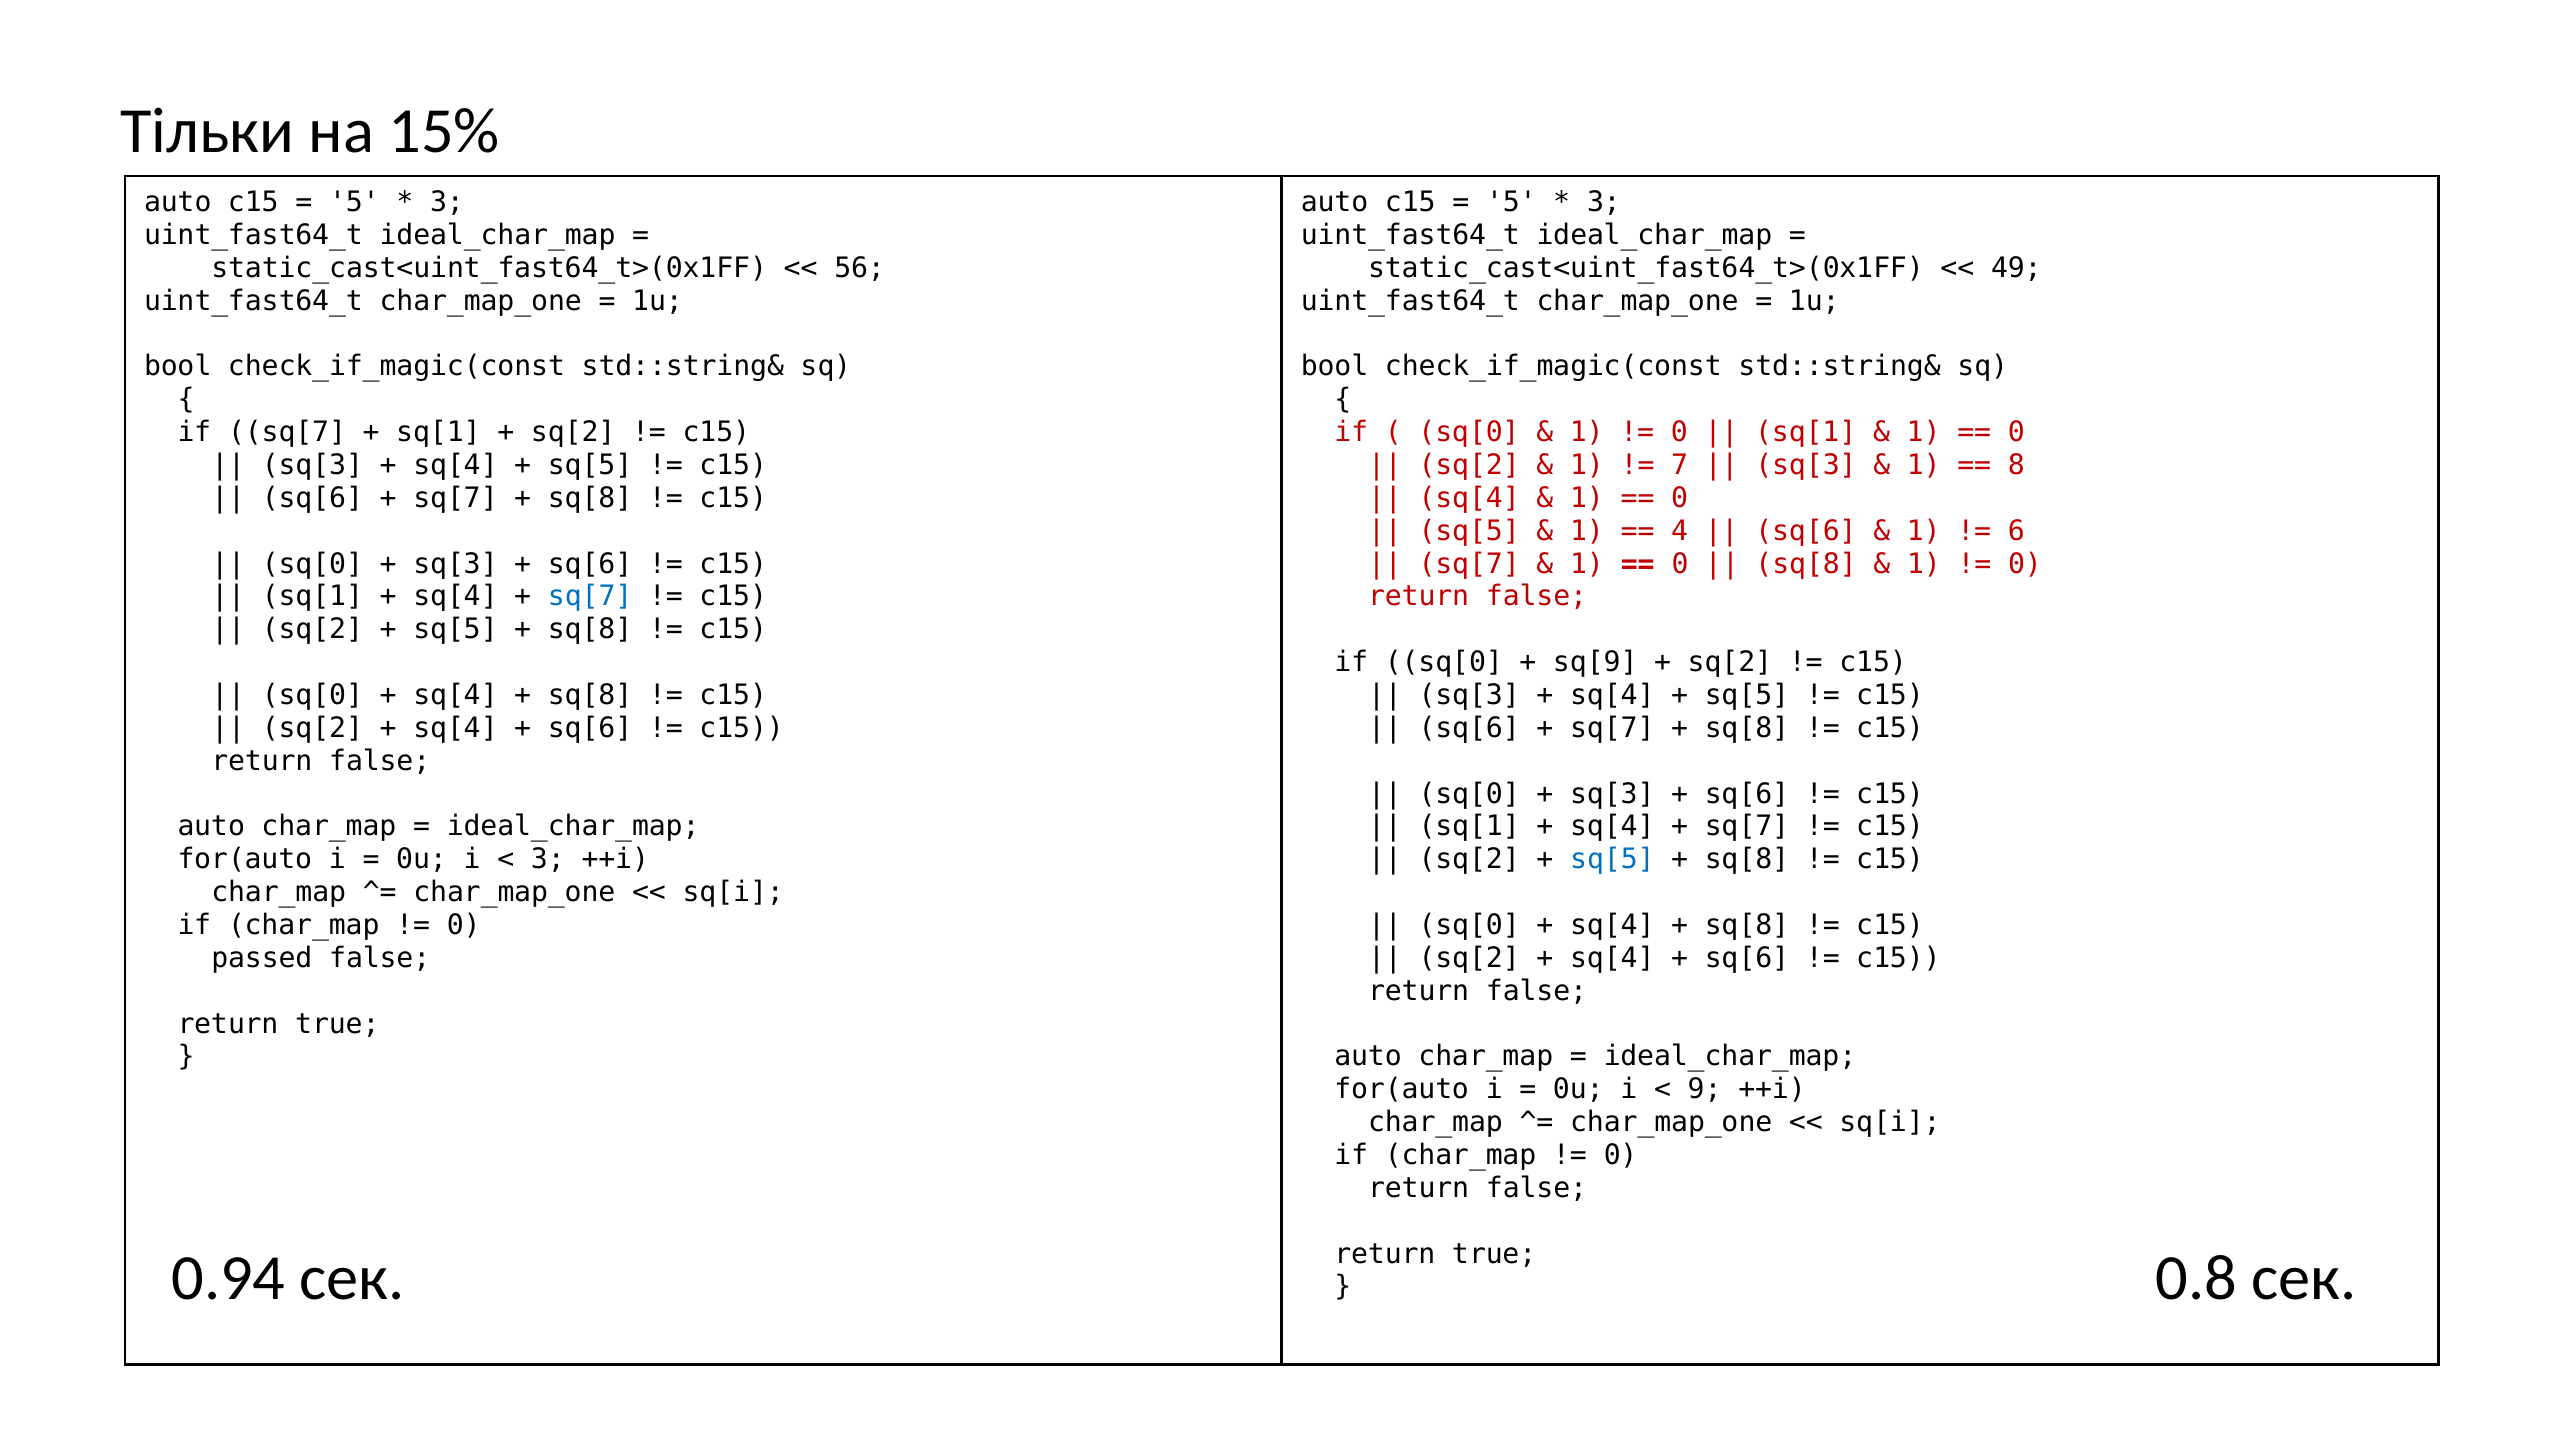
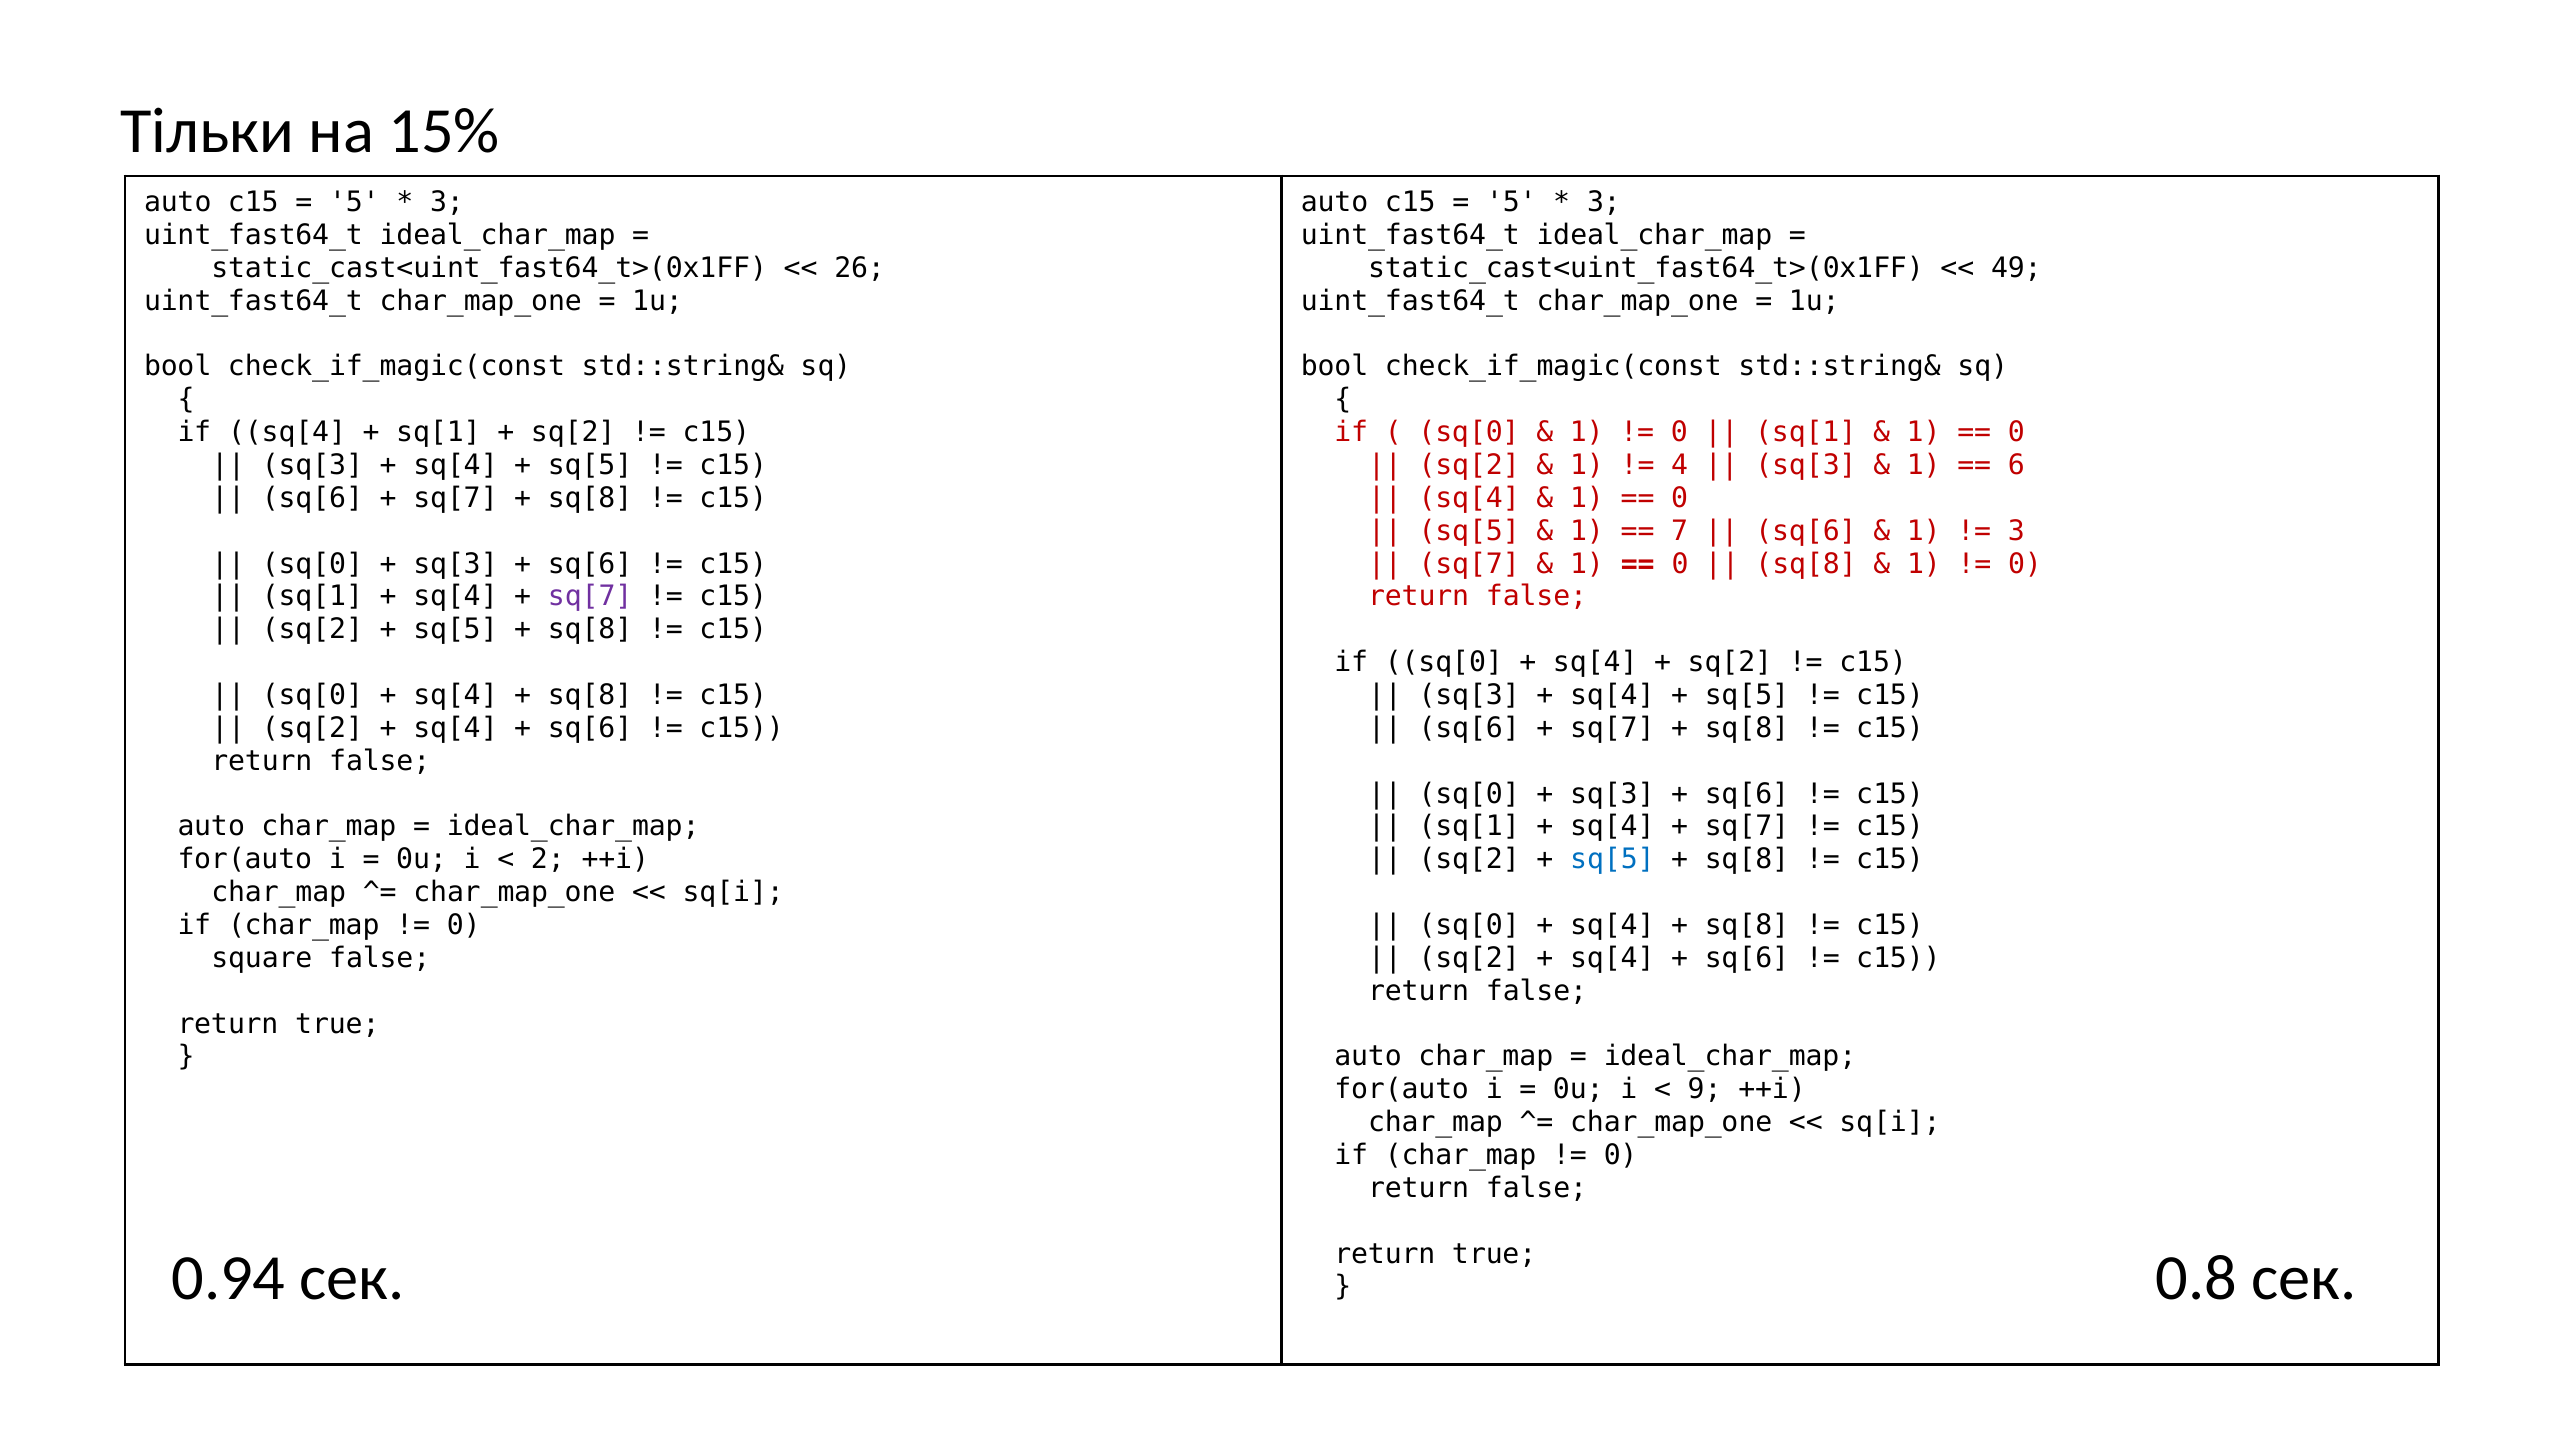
56: 56 -> 26 (860, 268)
if sq[7: sq[7 -> sq[4 (287, 432)
7: 7 -> 4 (1680, 465)
8: 8 -> 6 (2016, 465)
4: 4 -> 7 (1680, 531)
6: 6 -> 3 (2016, 531)
sq[7 colour: blue -> purple (590, 597)
sq[9: sq[9 -> sq[4 (1595, 662)
3: 3 -> 2 (548, 859)
passed: passed -> square (262, 958)
